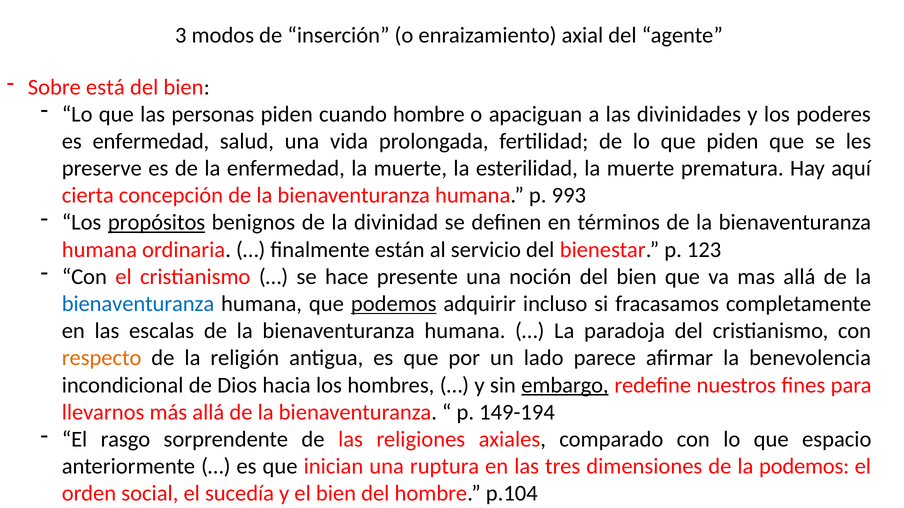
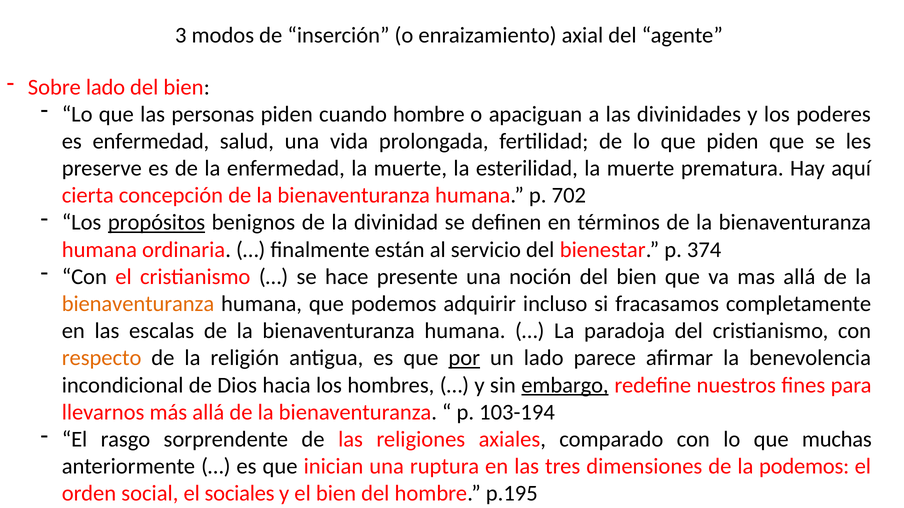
Sobre está: está -> lado (106, 87)
993: 993 -> 702 (569, 196)
123: 123 -> 374 (704, 250)
bienaventuranza colour: blue -> orange (138, 304)
podemos underline: present -> none (394, 304)
por underline: none -> present (464, 358)
149-194: 149-194 -> 103-194 (517, 413)
espacio: espacio -> muchas (837, 440)
sucedía: sucedía -> sociales (240, 494)
p.104: p.104 -> p.195 (512, 494)
